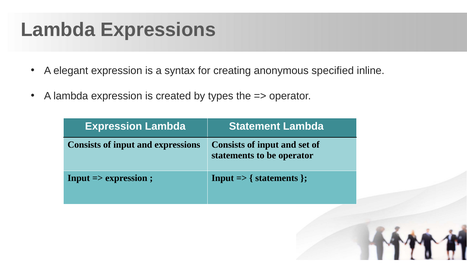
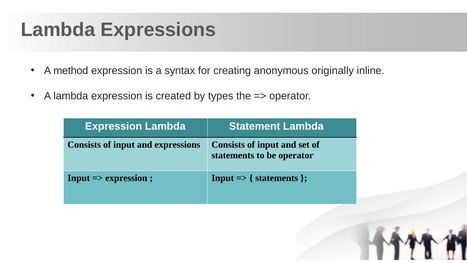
elegant: elegant -> method (71, 70)
specified: specified -> originally (333, 70)
